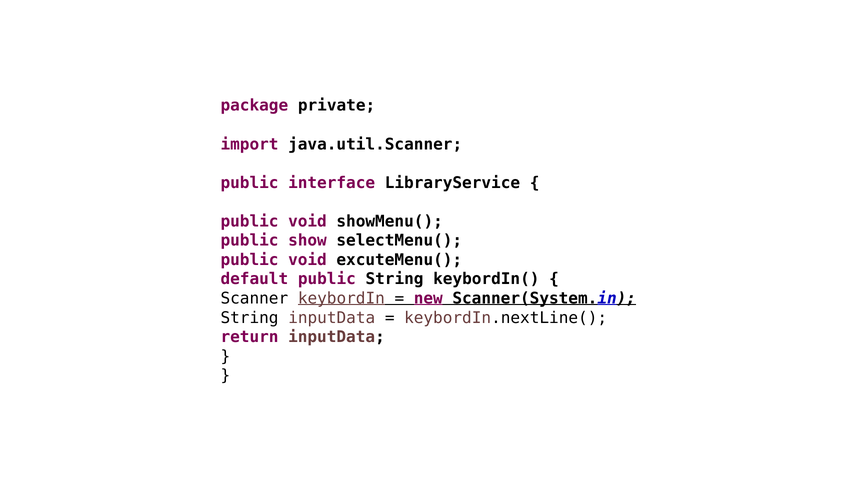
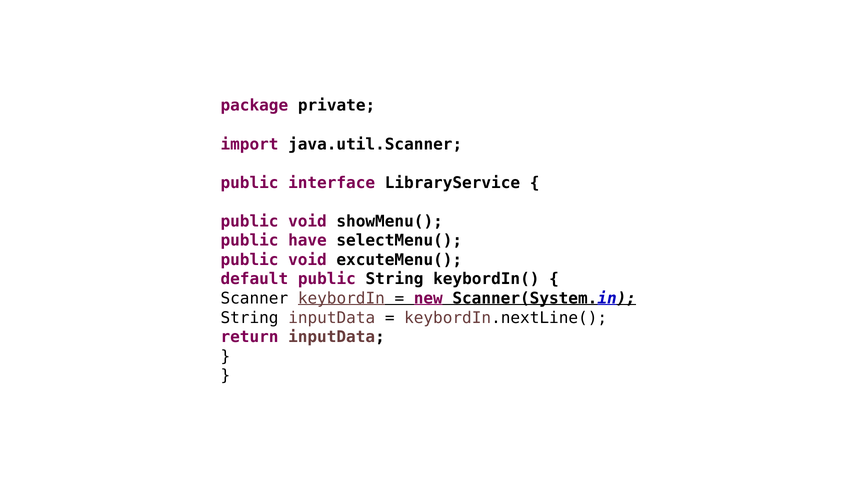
show: show -> have (307, 241)
